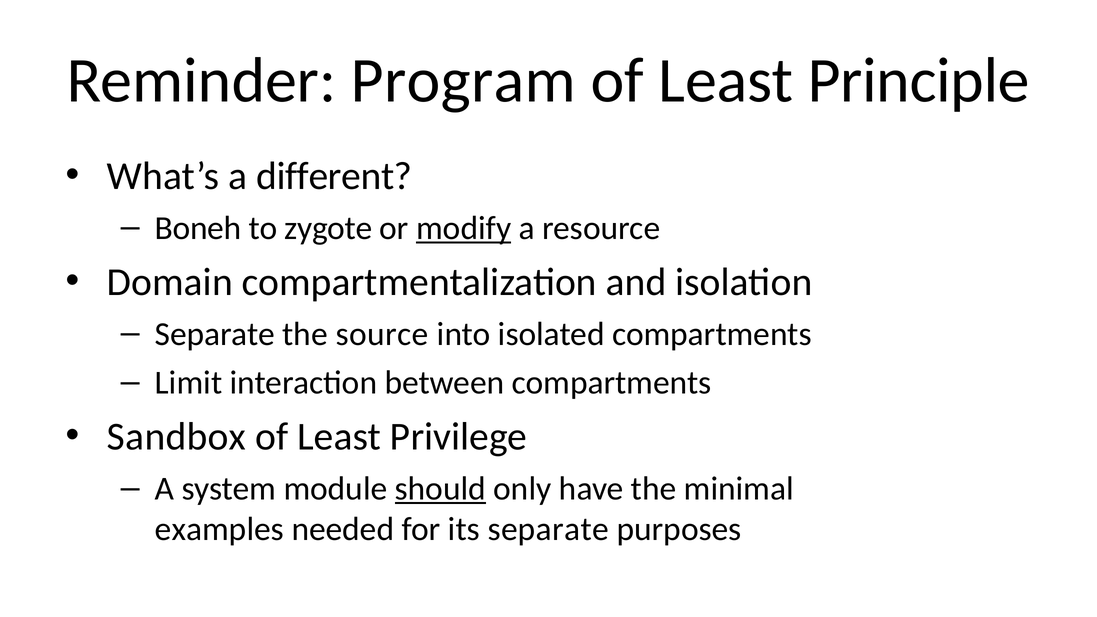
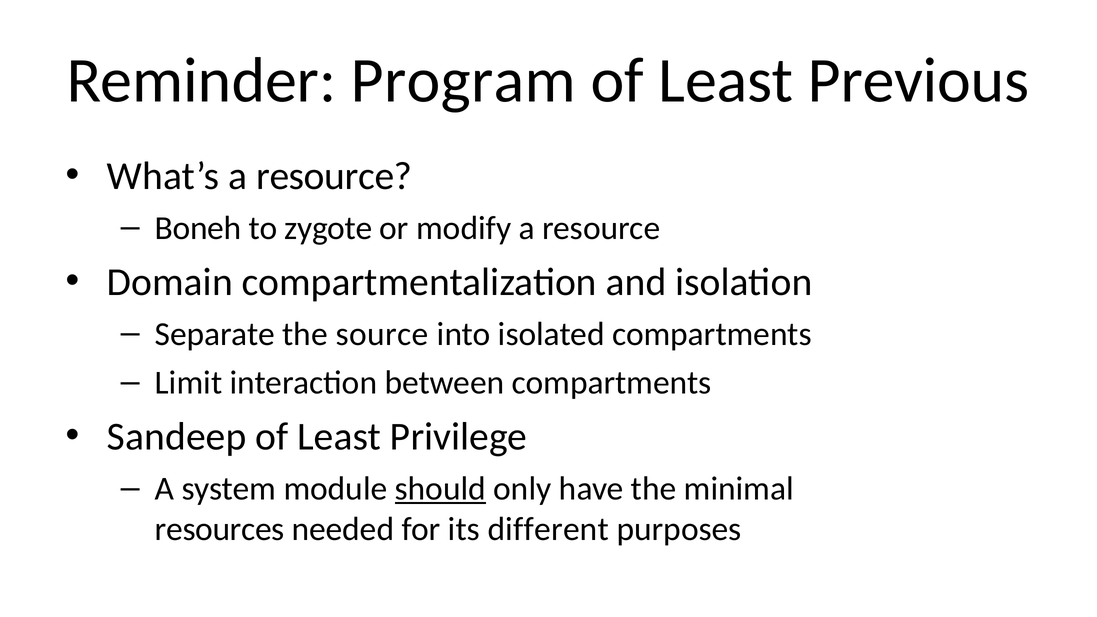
Principle: Principle -> Previous (919, 81)
What’s a different: different -> resource (334, 176)
modify underline: present -> none (464, 228)
Sandbox: Sandbox -> Sandeep (177, 437)
examples: examples -> resources (220, 529)
its separate: separate -> different (548, 529)
